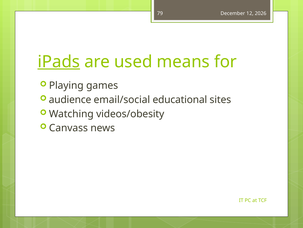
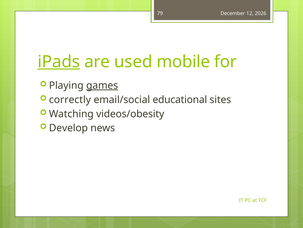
means: means -> mobile (183, 61)
games underline: none -> present (102, 85)
audience: audience -> correctly (70, 99)
Canvass: Canvass -> Develop (68, 128)
